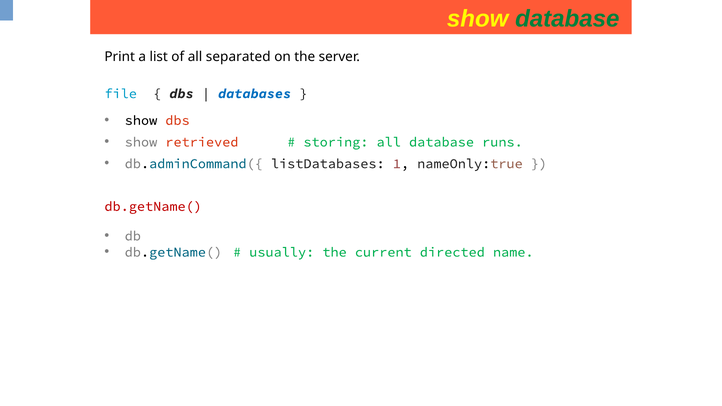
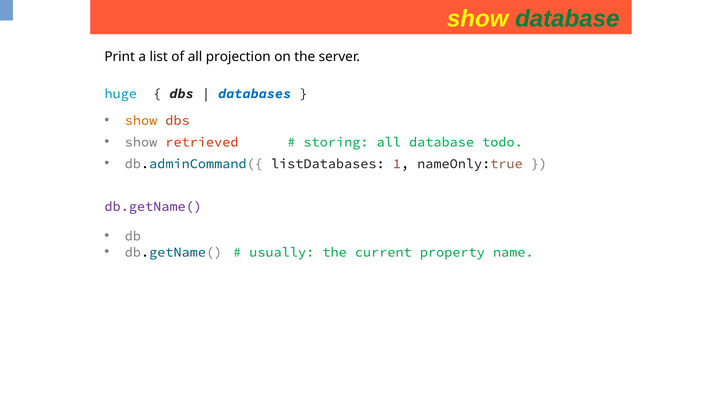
separated: separated -> projection (238, 57)
file: file -> huge (121, 94)
show colour: black -> orange (141, 120)
runs: runs -> todo (502, 142)
db.getName( colour: red -> purple (153, 206)
directed: directed -> property (452, 252)
